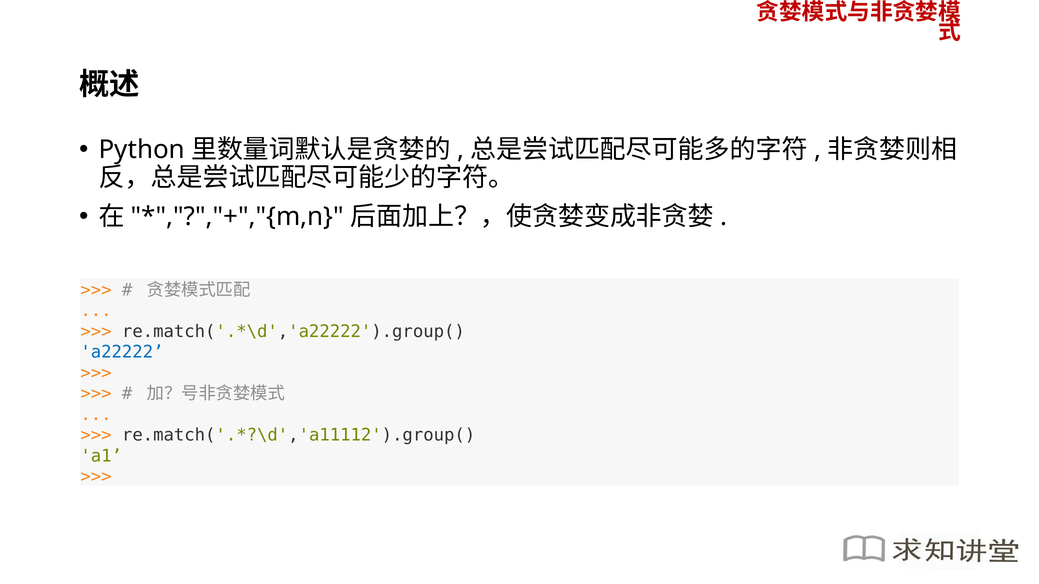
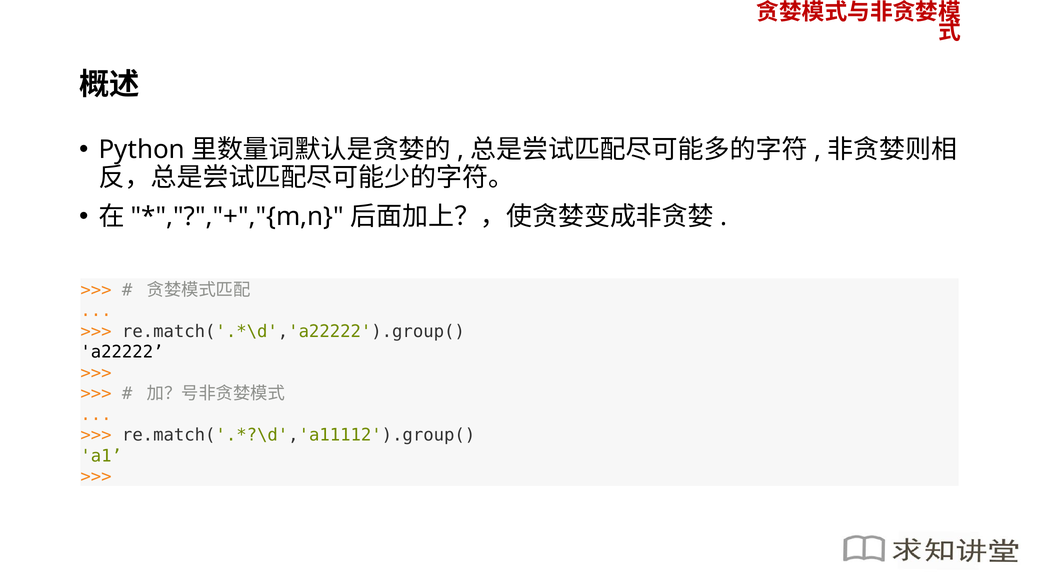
a22222 colour: blue -> black (122, 352)
